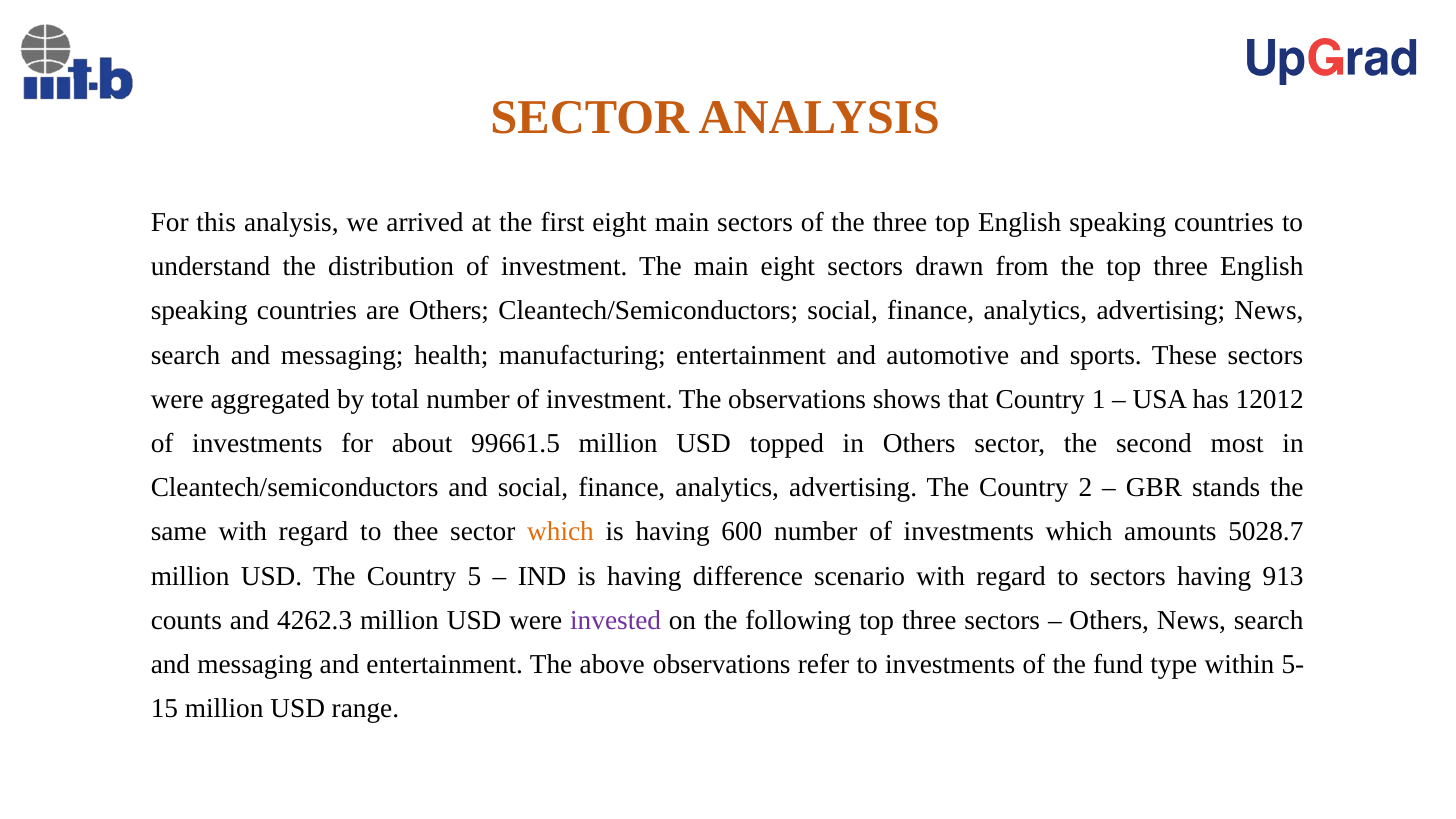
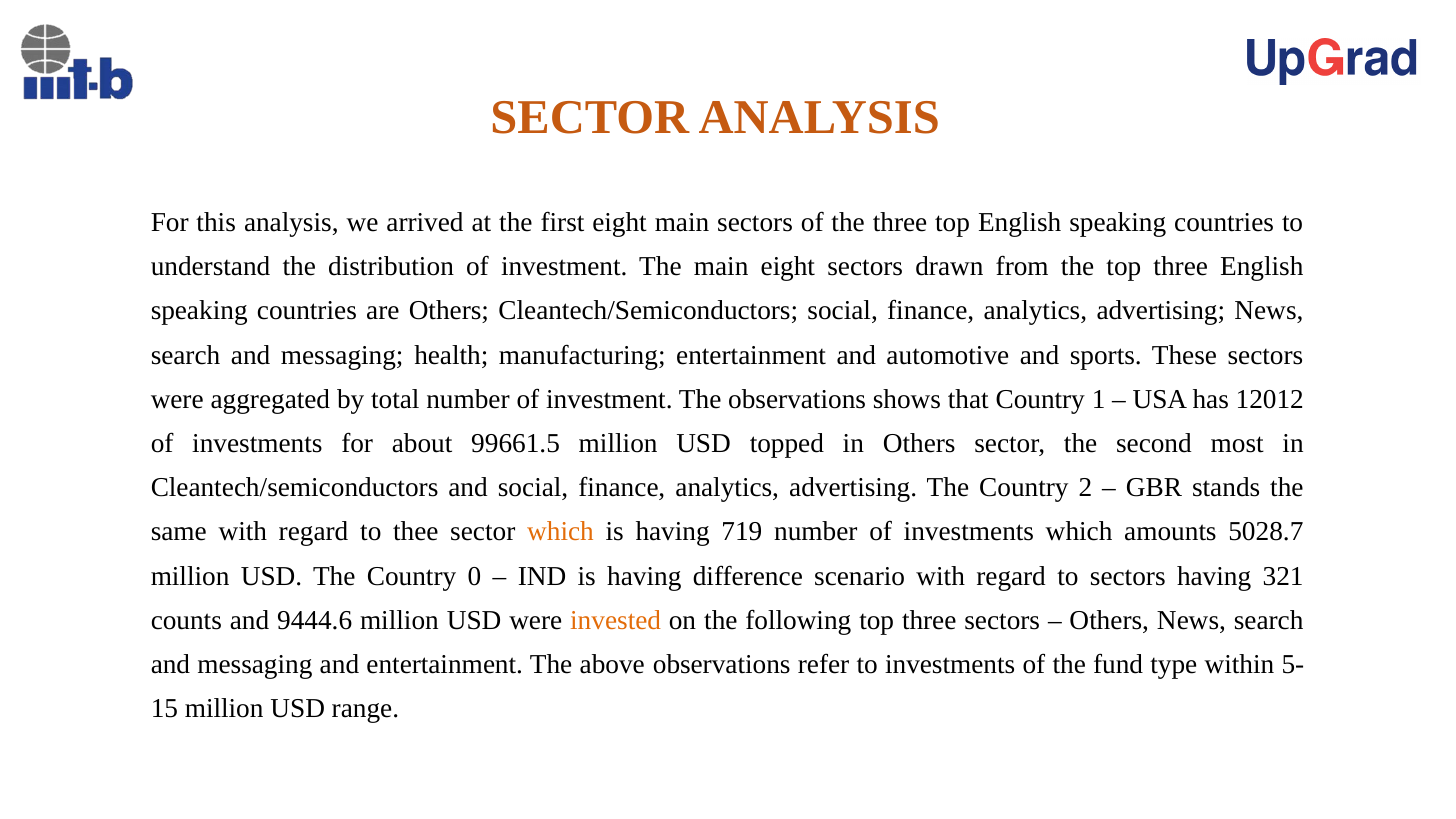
600: 600 -> 719 (742, 532)
5: 5 -> 0 (475, 576)
913: 913 -> 321 (1283, 576)
4262.3: 4262.3 -> 9444.6 (315, 620)
invested colour: purple -> orange (616, 620)
